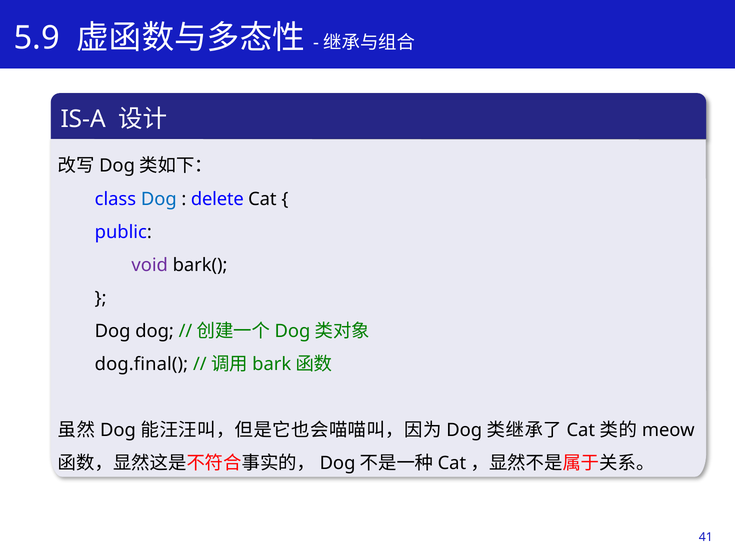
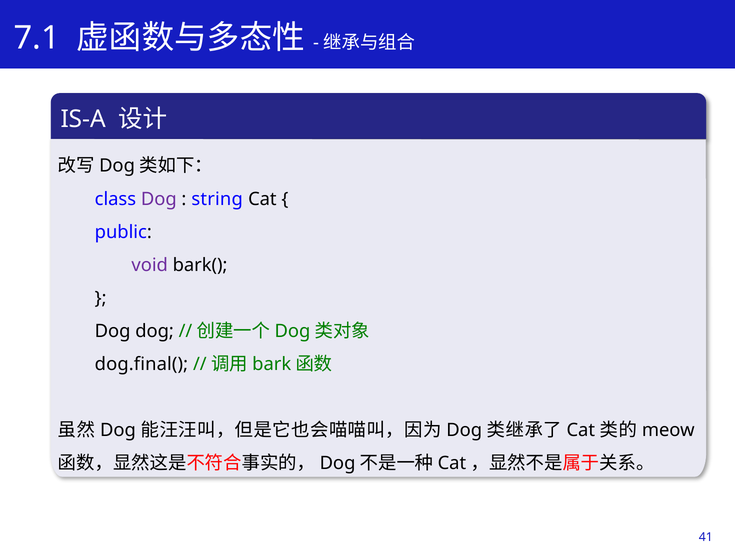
5.9: 5.9 -> 7.1 (37, 38)
Dog colour: blue -> purple (159, 199)
delete: delete -> string (217, 199)
